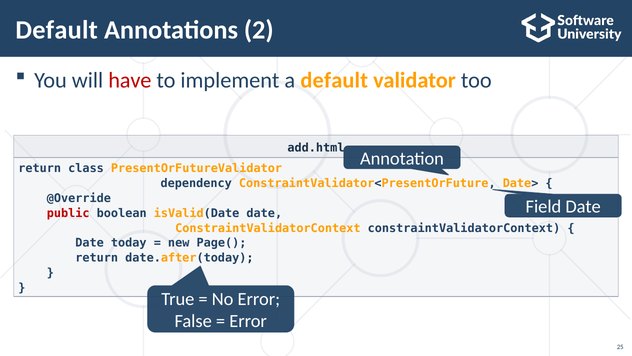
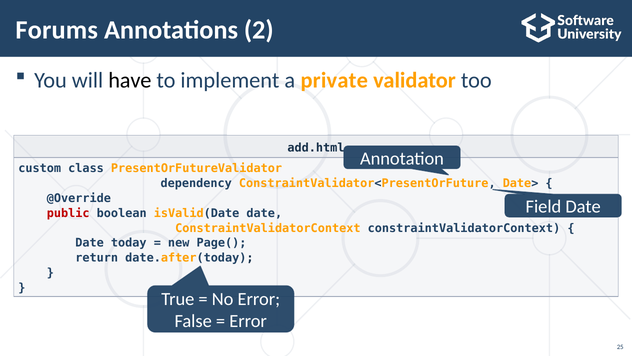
Default: Default -> Forums (57, 30)
have colour: red -> black (130, 80)
a default: default -> private (334, 80)
return: return -> custom (40, 168)
